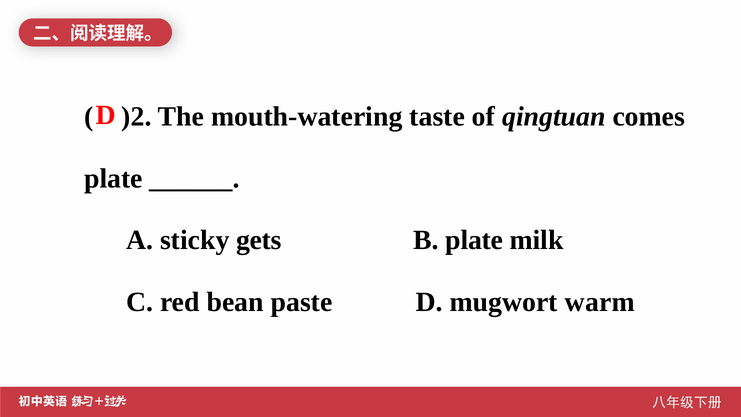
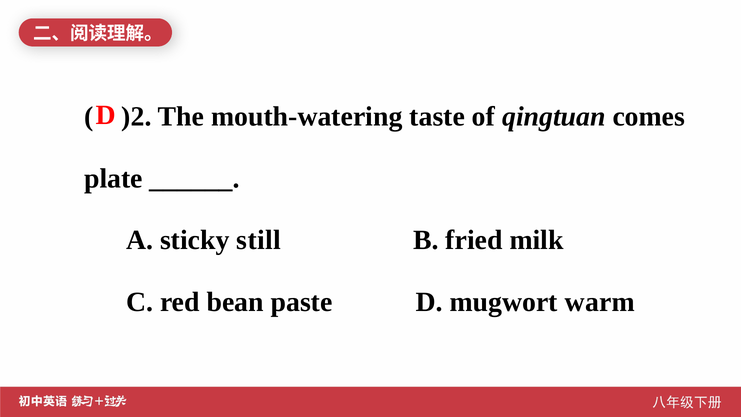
gets: gets -> still (259, 240)
B plate: plate -> fried (474, 240)
